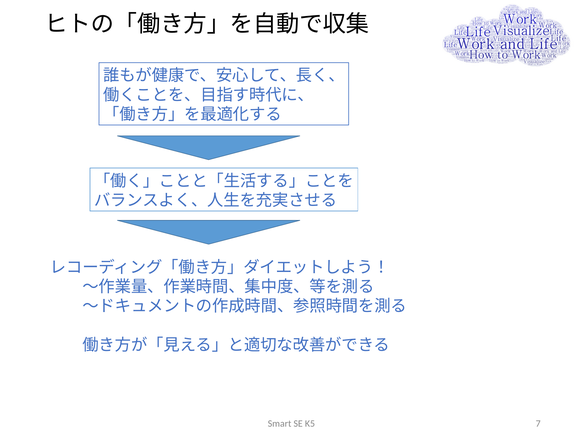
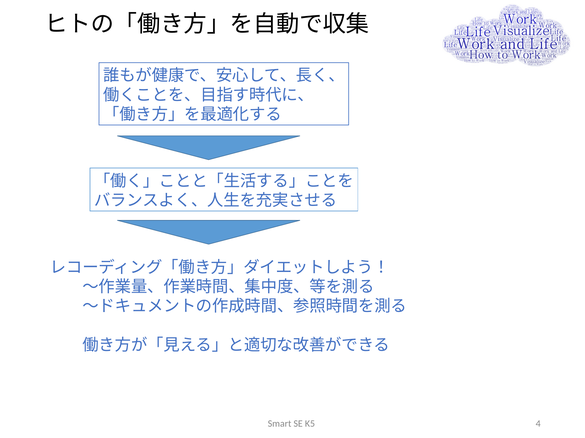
7: 7 -> 4 (538, 425)
